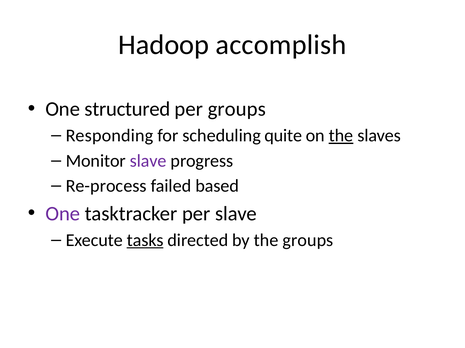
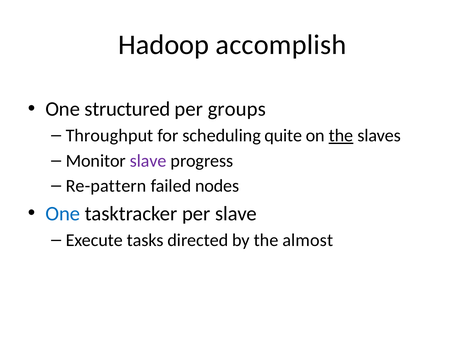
Responding: Responding -> Throughput (110, 136)
Re-process: Re-process -> Re-pattern (106, 186)
based: based -> nodes (217, 186)
One colour: purple -> blue (63, 214)
tasks underline: present -> none (145, 241)
the groups: groups -> almost (308, 241)
